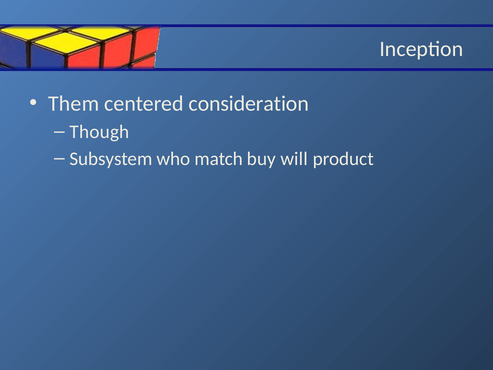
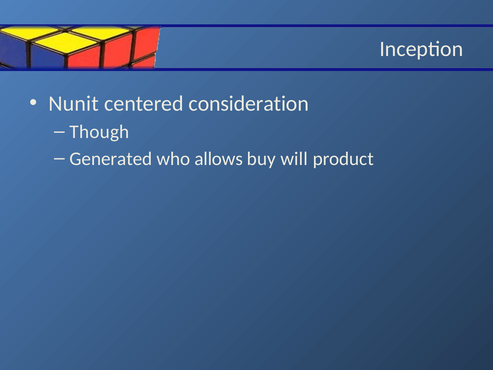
Them: Them -> Nunit (74, 103)
Subsystem: Subsystem -> Generated (111, 159)
match: match -> allows (219, 159)
